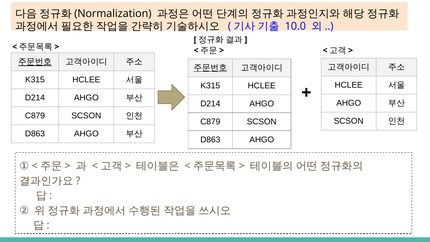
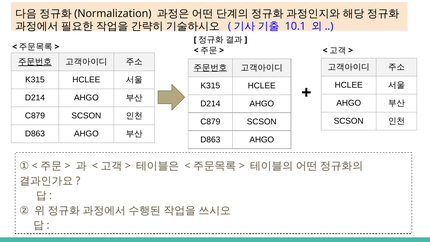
10.0: 10.0 -> 10.1 (295, 26)
